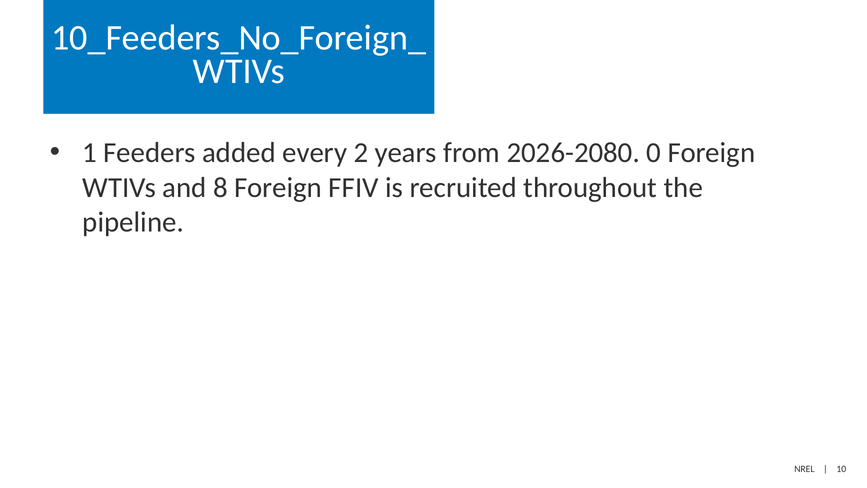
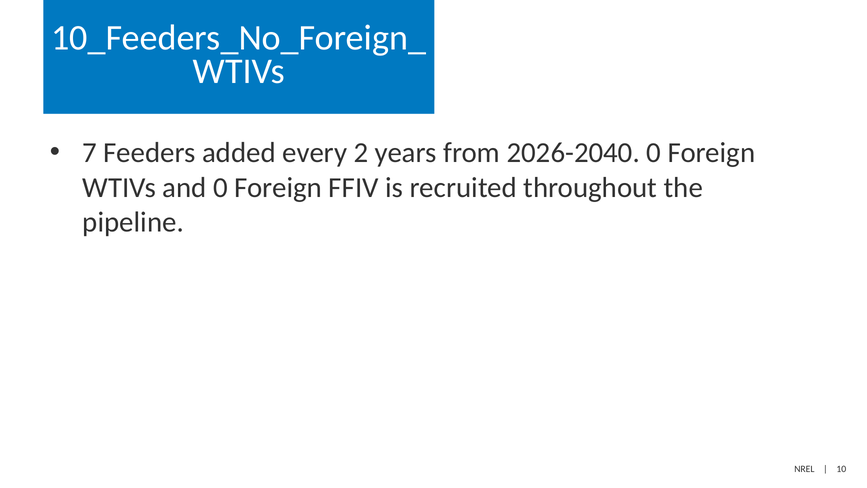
1: 1 -> 7 (90, 153)
2026-2080: 2026-2080 -> 2026-2040 (573, 153)
and 8: 8 -> 0 (220, 187)
